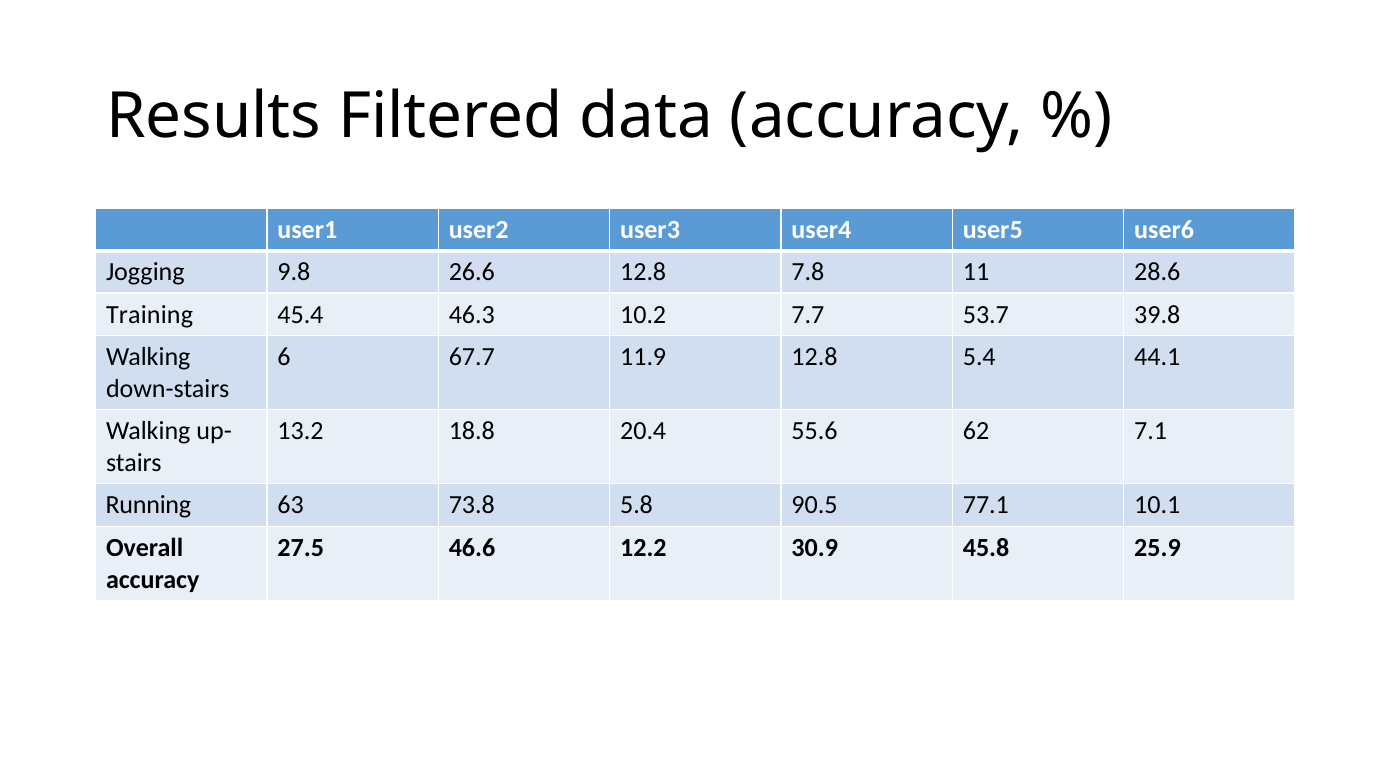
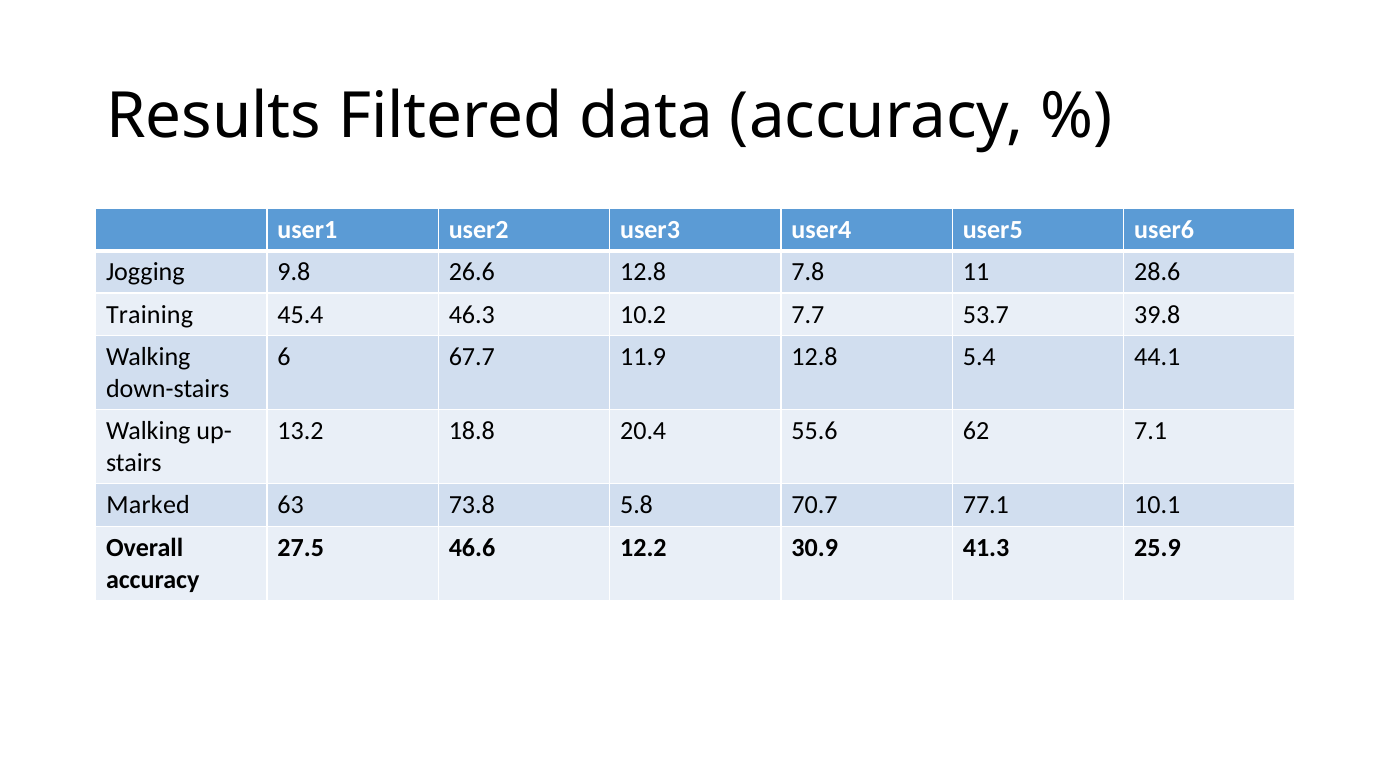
Running: Running -> Marked (148, 505)
90.5: 90.5 -> 70.7 (814, 505)
45.8: 45.8 -> 41.3 (986, 547)
